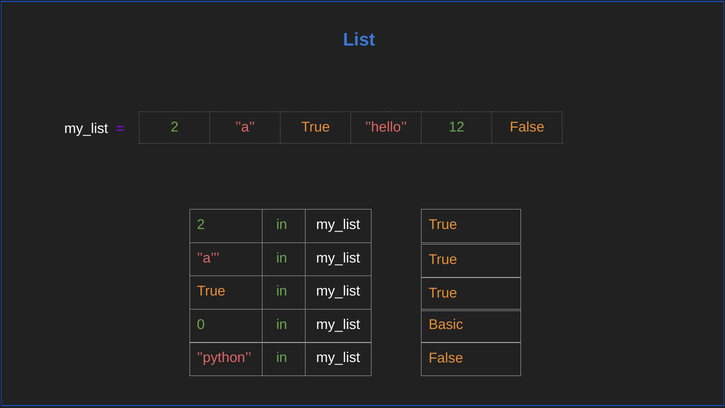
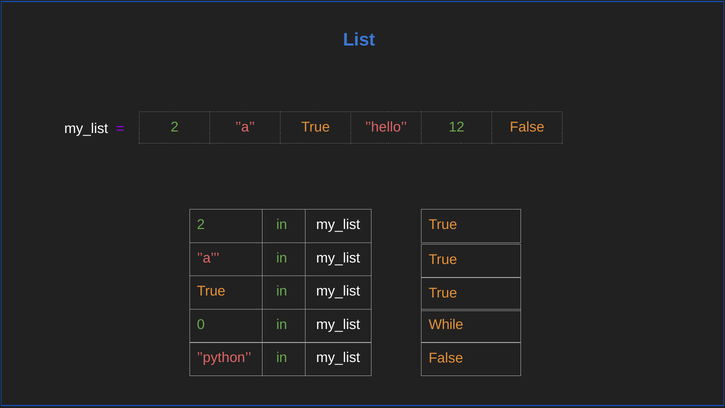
Basic: Basic -> While (446, 325)
